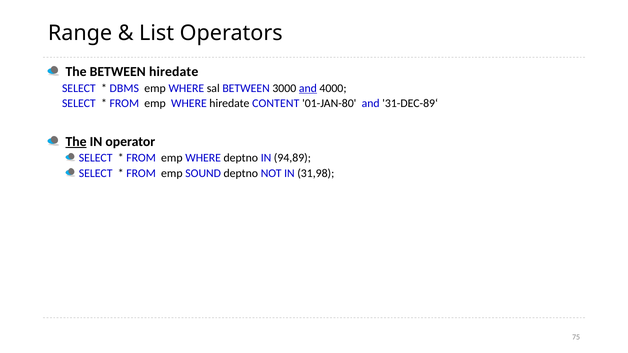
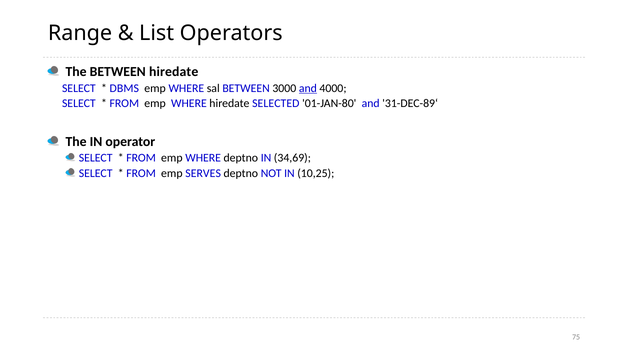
CONTENT: CONTENT -> SELECTED (276, 103)
The underline: present -> none (76, 142)
94,89: 94,89 -> 34,69 (292, 158)
SOUND: SOUND -> SERVES (203, 173)
31,98: 31,98 -> 10,25 (316, 173)
